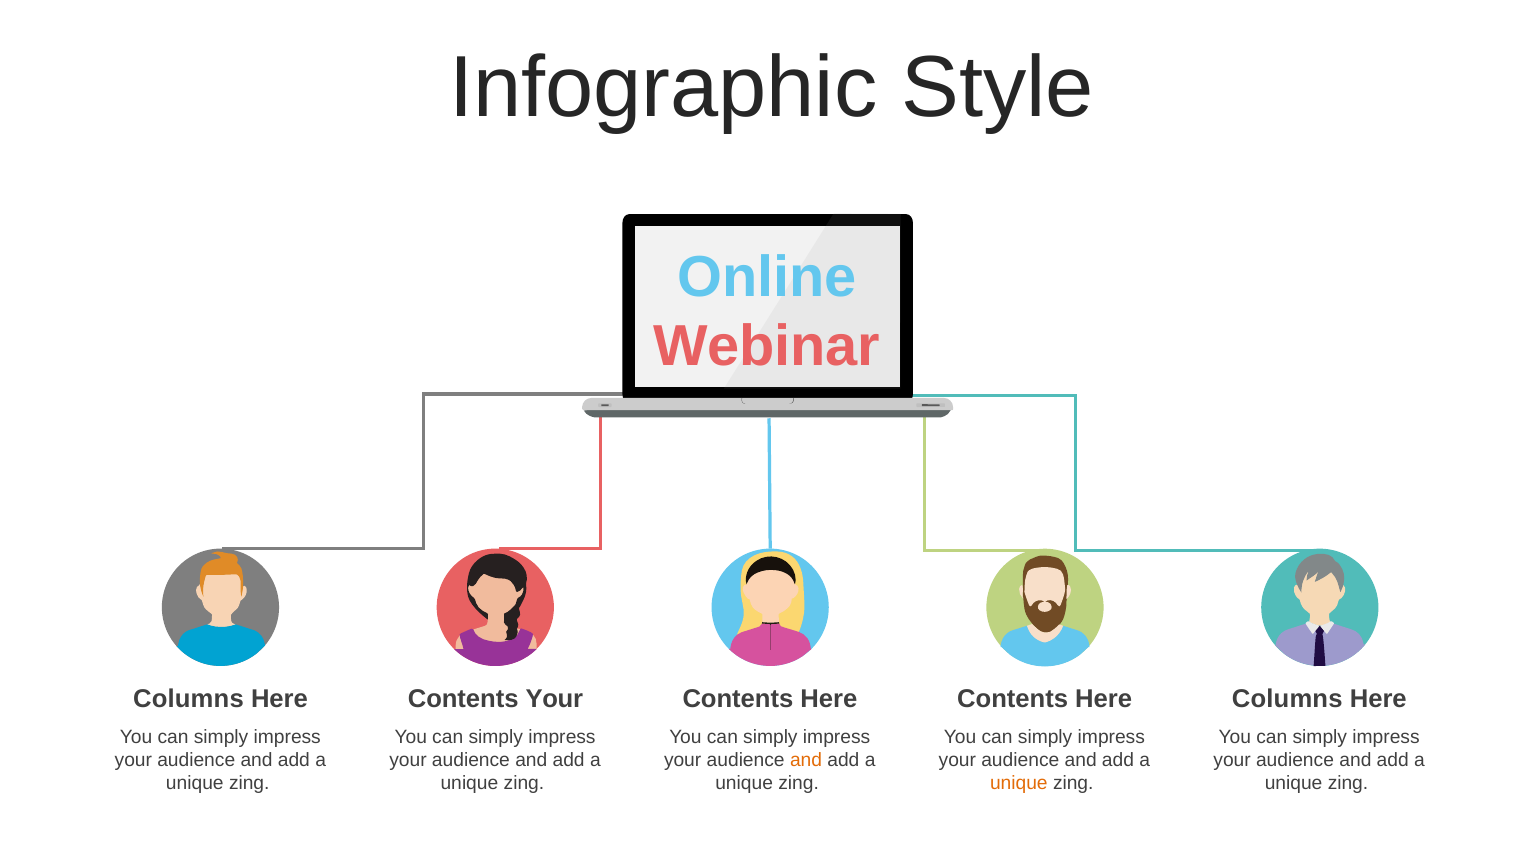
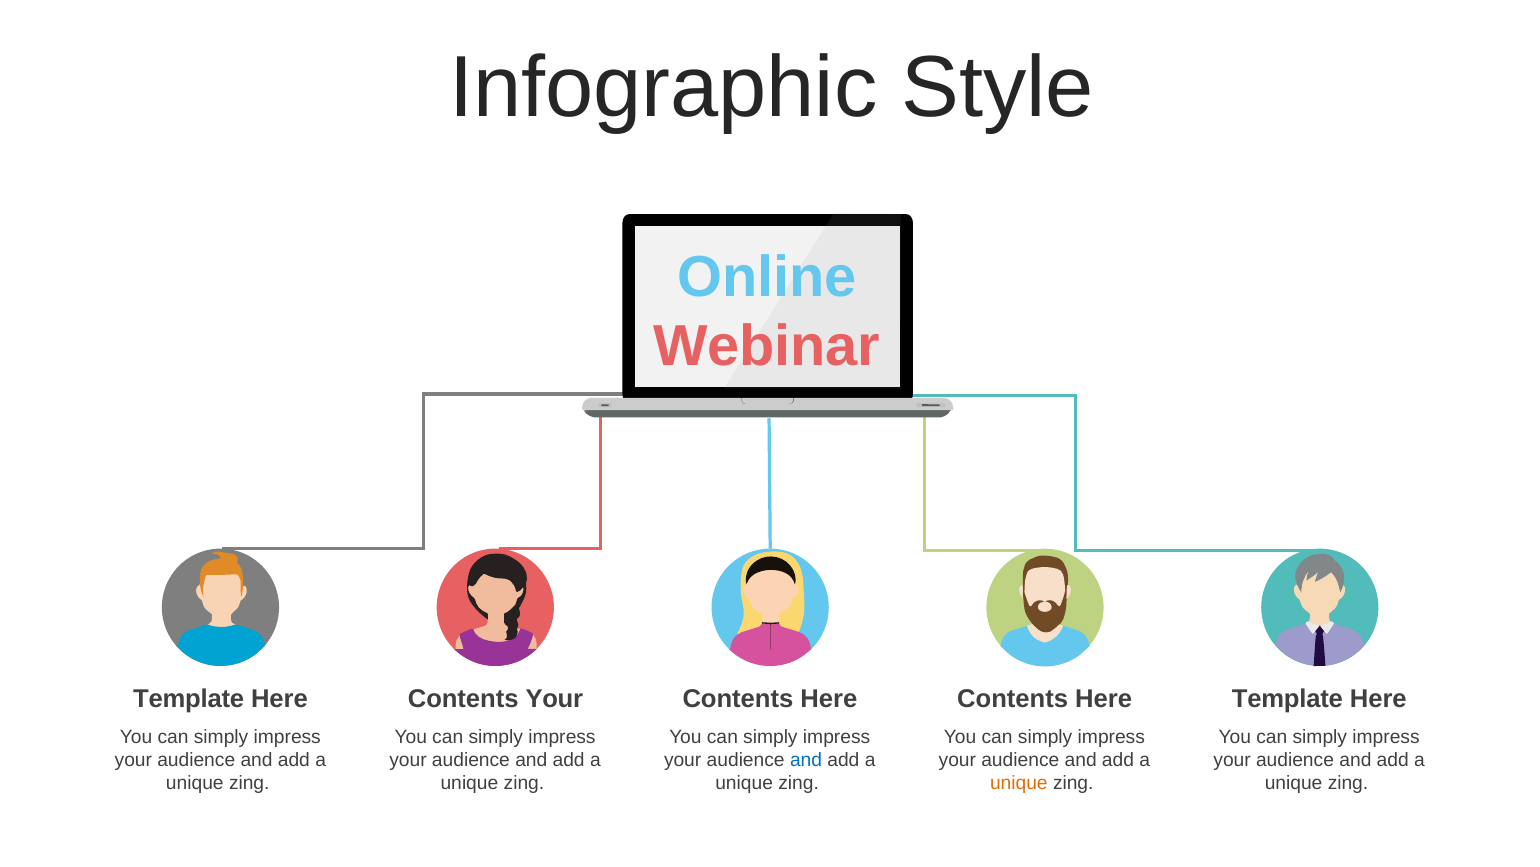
Columns: Columns -> Template (189, 699)
Columns: Columns -> Template (1287, 699)
and colour: orange -> blue (806, 760)
